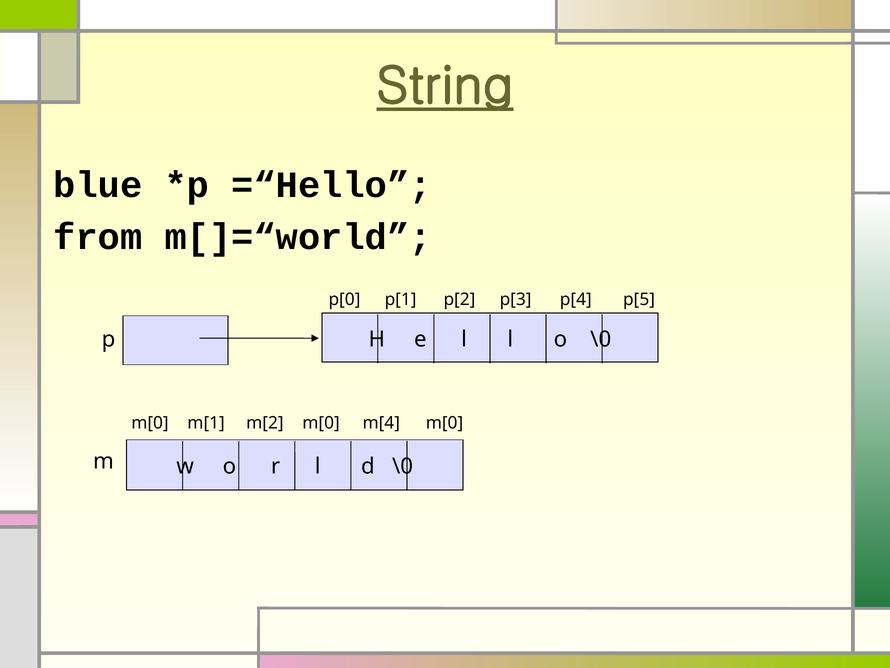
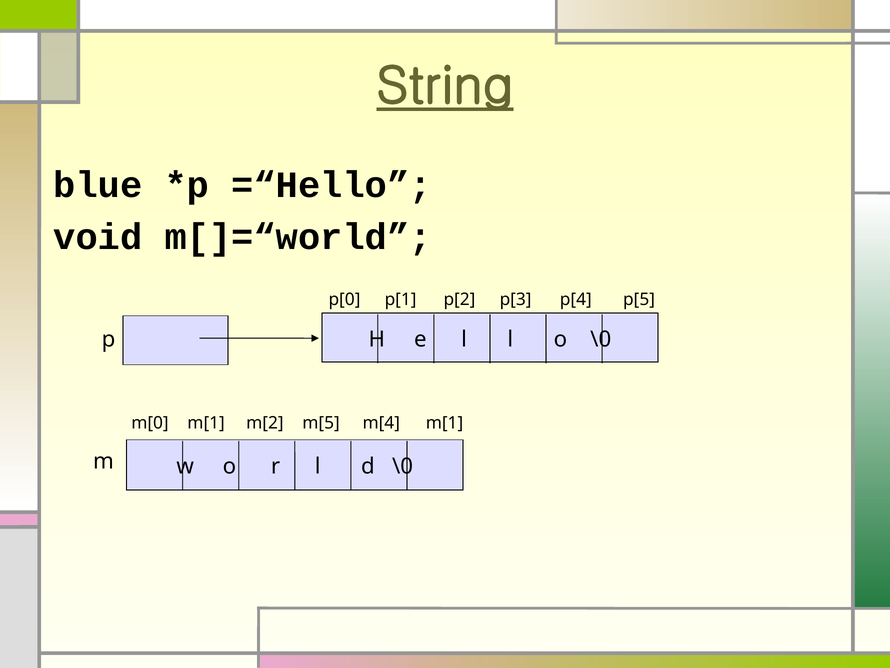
from: from -> void (98, 237)
m[2 m[0: m[0 -> m[5 (321, 423)
m[4 m[0: m[0 -> m[1 (444, 423)
